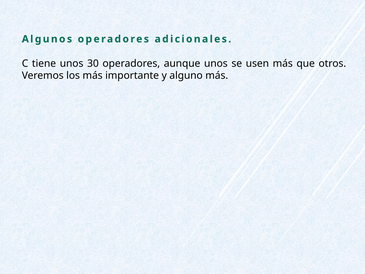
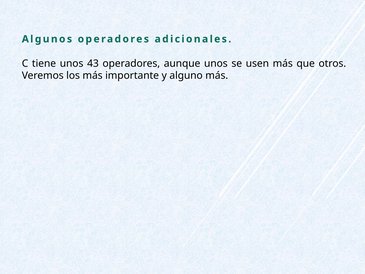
30: 30 -> 43 (93, 63)
